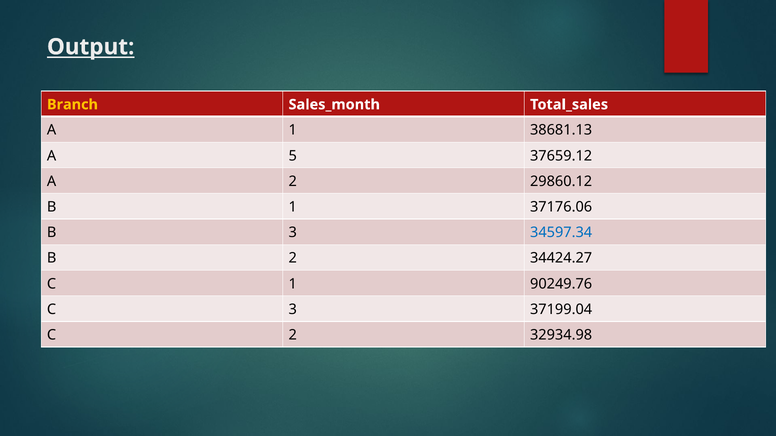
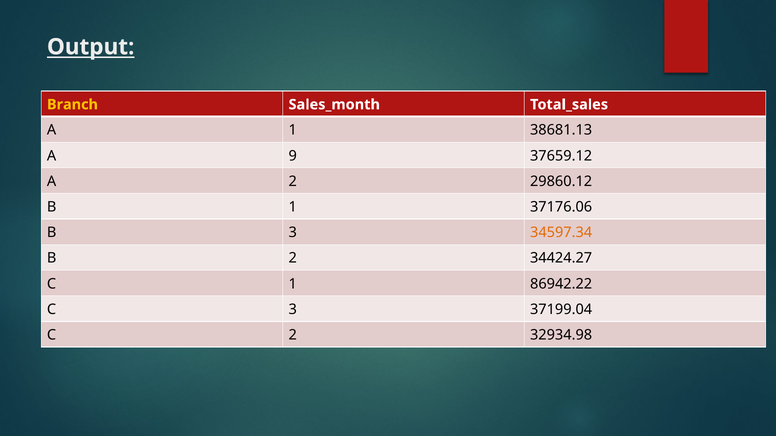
5: 5 -> 9 (293, 156)
34597.34 colour: blue -> orange (561, 233)
90249.76: 90249.76 -> 86942.22 (561, 284)
